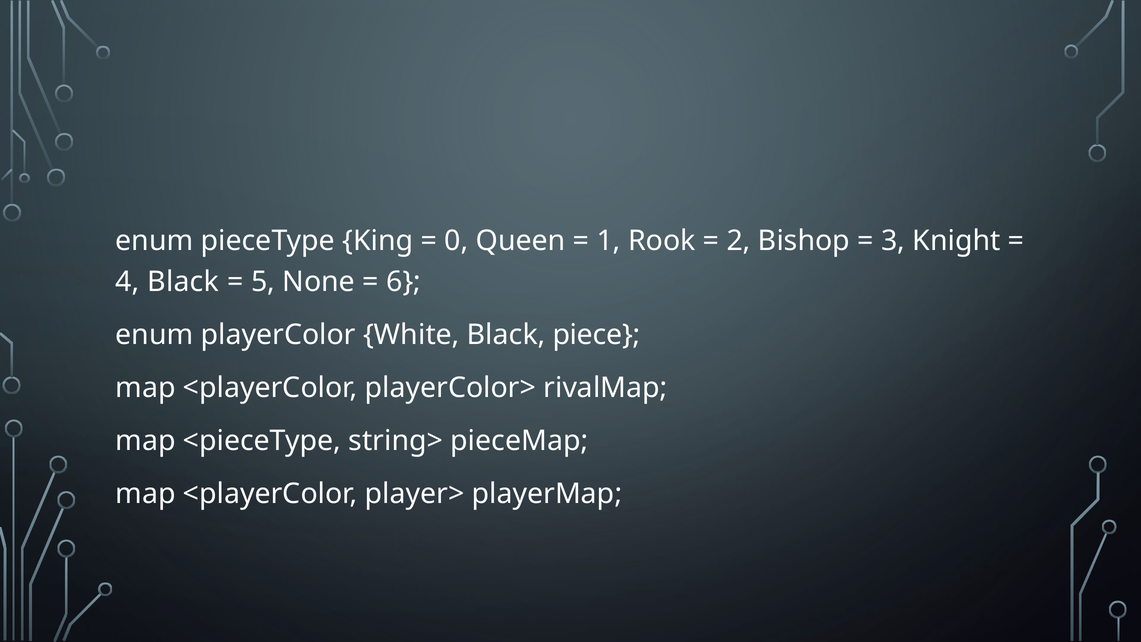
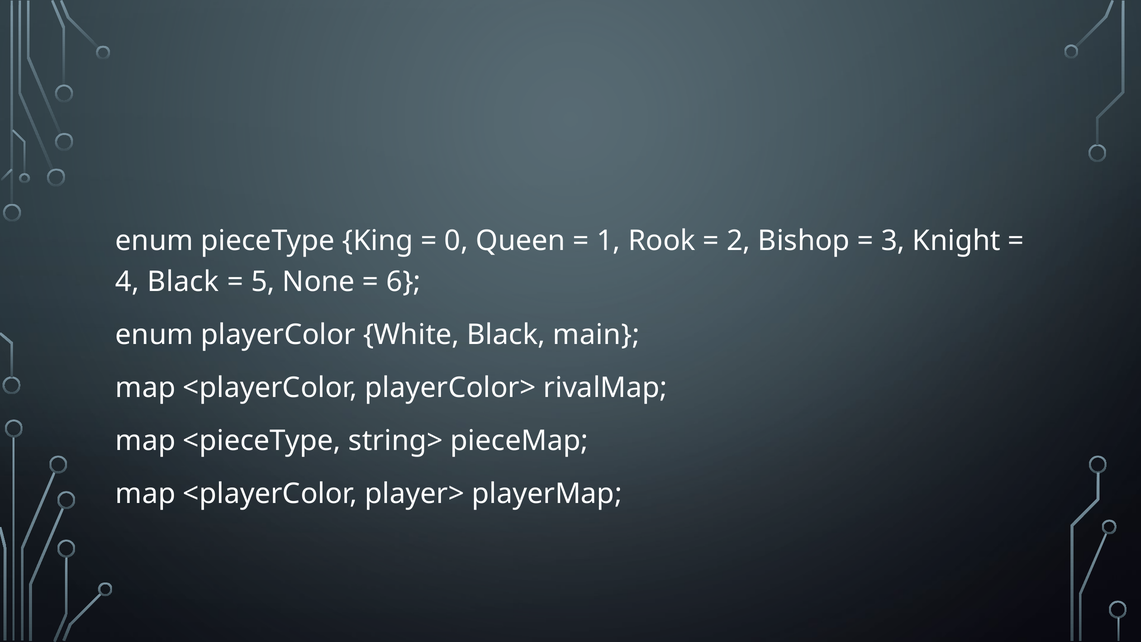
piece: piece -> main (596, 335)
